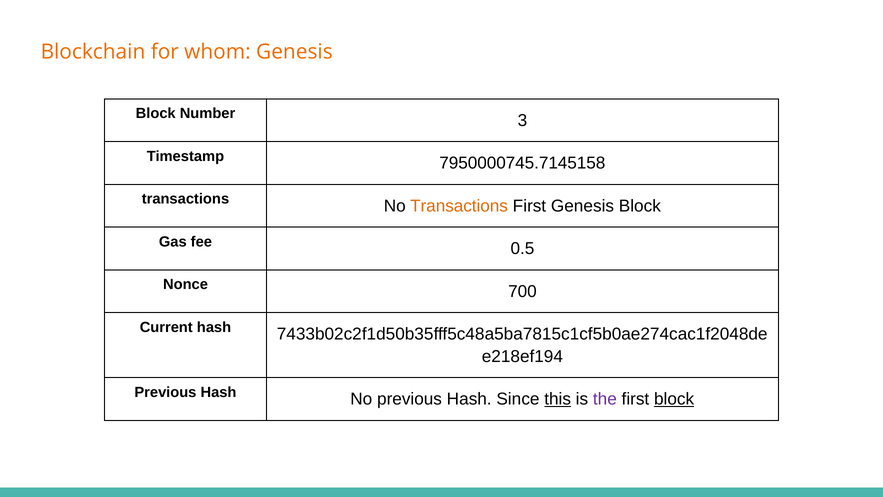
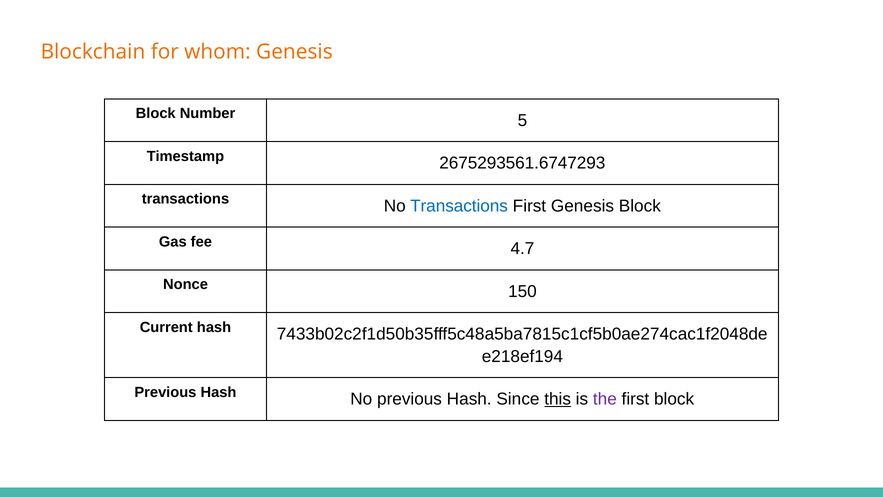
3: 3 -> 5 (522, 120)
7950000745.7145158: 7950000745.7145158 -> 2675293561.6747293 (522, 163)
Transactions colour: orange -> blue (459, 206)
0.5: 0.5 -> 4.7 (522, 249)
700: 700 -> 150 (522, 291)
block underline: present -> none (674, 399)
